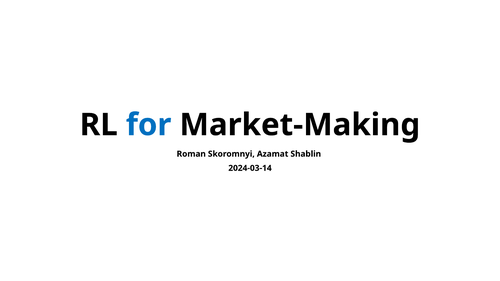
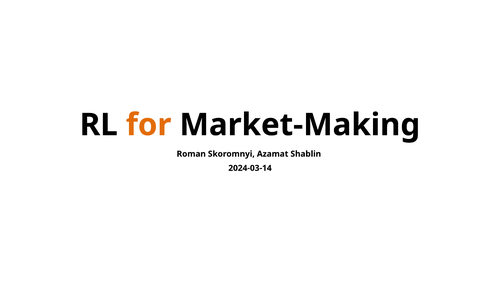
for colour: blue -> orange (149, 125)
